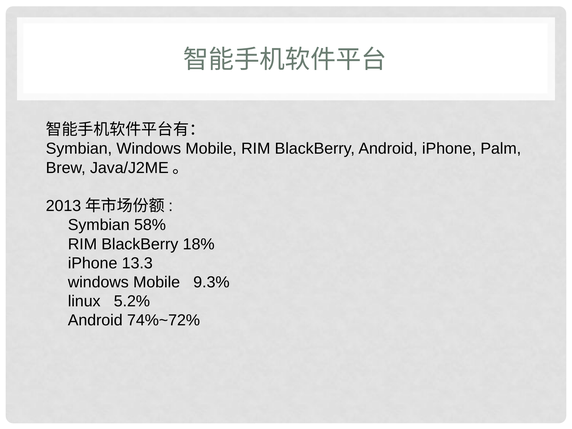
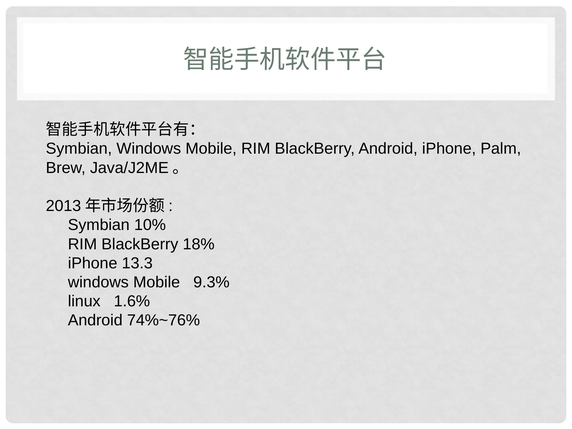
58%: 58% -> 10% (150, 225)
5.2%: 5.2% -> 1.6% (132, 301)
74%~72%: 74%~72% -> 74%~76% (164, 320)
